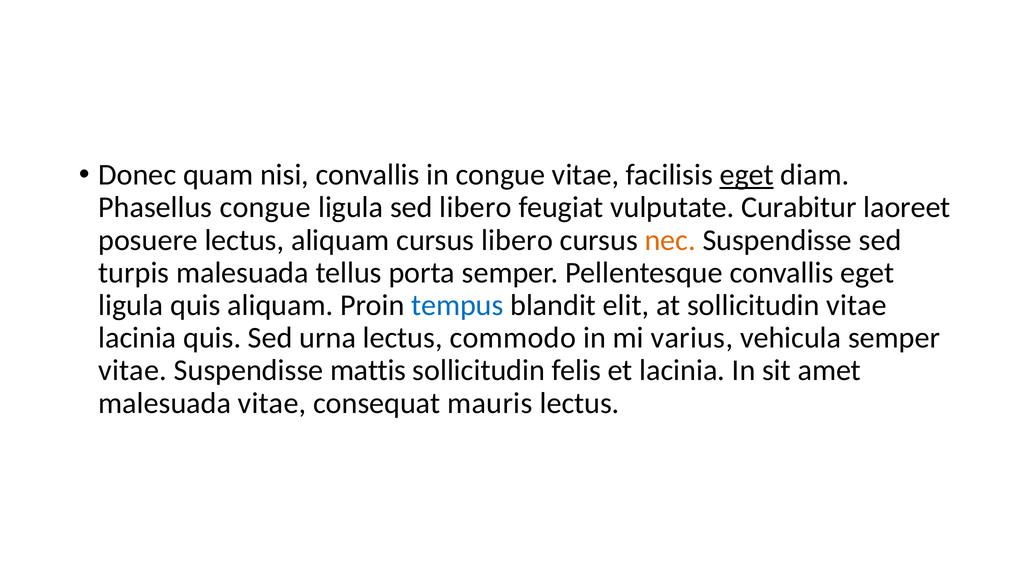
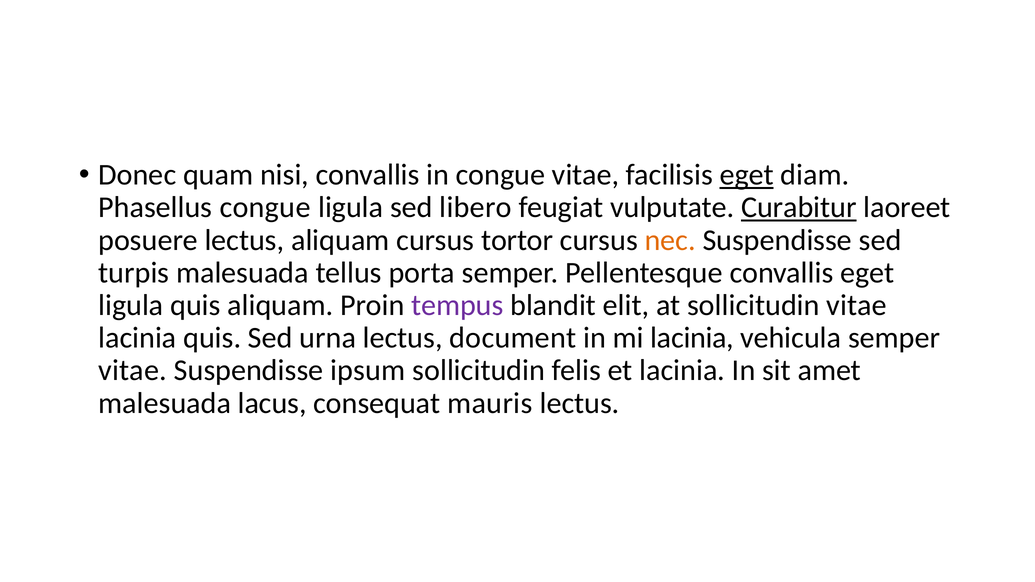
Curabitur underline: none -> present (799, 208)
cursus libero: libero -> tortor (517, 240)
tempus colour: blue -> purple (457, 305)
commodo: commodo -> document (513, 338)
mi varius: varius -> lacinia (692, 338)
mattis: mattis -> ipsum (368, 371)
malesuada vitae: vitae -> lacus (272, 403)
